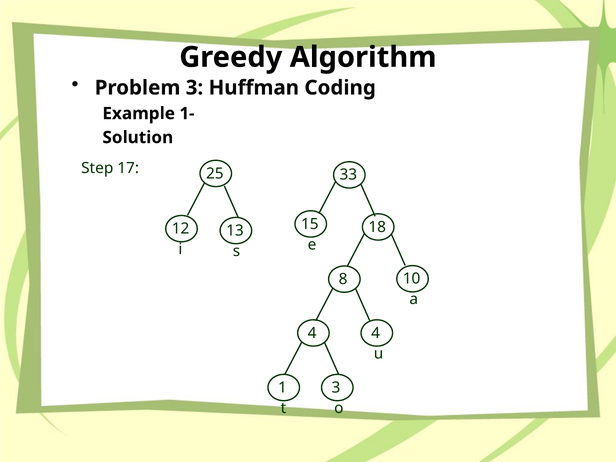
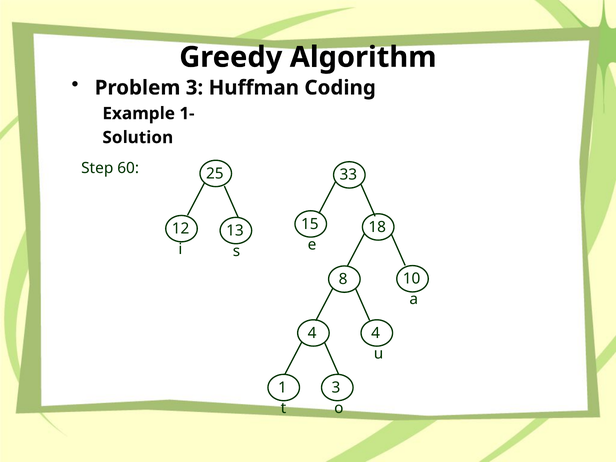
17: 17 -> 60 (128, 168)
